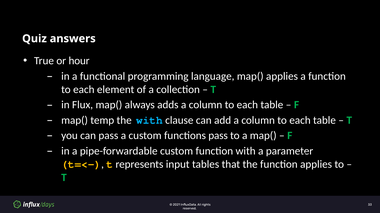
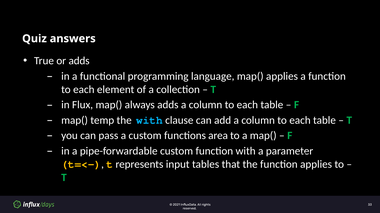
or hour: hour -> adds (79, 61)
functions pass: pass -> area (218, 136)
